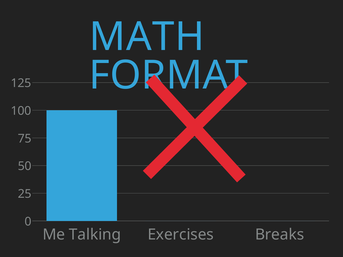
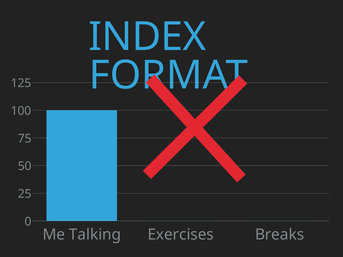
MATH: MATH -> INDEX (147, 37)
